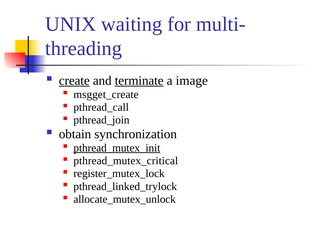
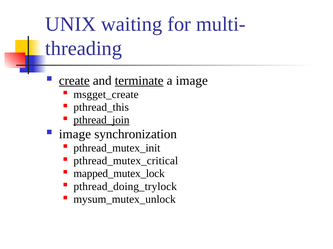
pthread_call: pthread_call -> pthread_this (101, 108)
pthread_join underline: none -> present (101, 120)
obtain: obtain -> image (75, 134)
pthread_mutex_init underline: present -> none (117, 148)
register_mutex_lock: register_mutex_lock -> mapped_mutex_lock (119, 174)
pthread_linked_trylock: pthread_linked_trylock -> pthread_doing_trylock (125, 187)
allocate_mutex_unlock: allocate_mutex_unlock -> mysum_mutex_unlock (125, 200)
